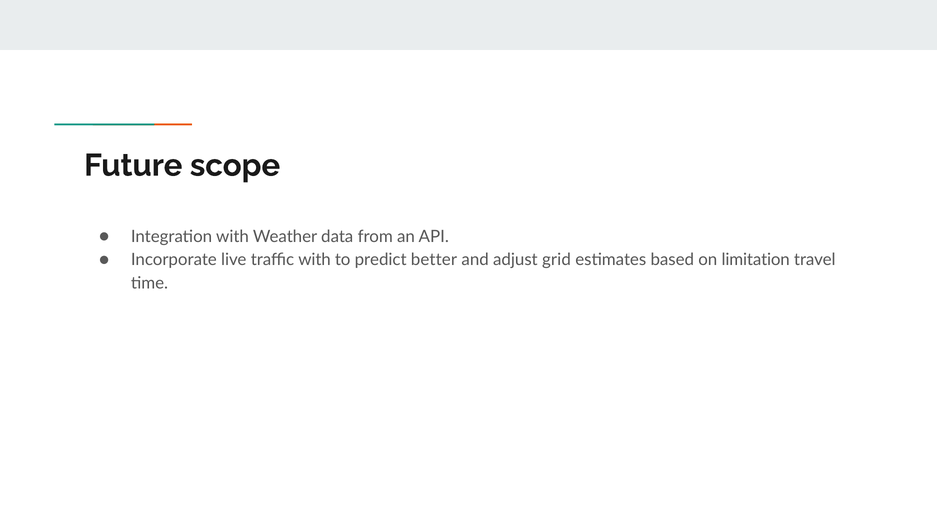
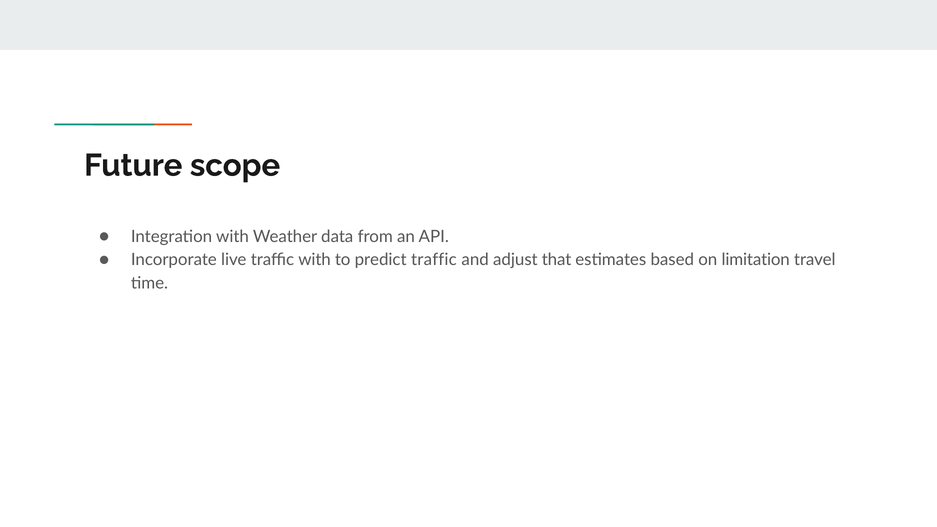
predict better: better -> traffic (434, 260)
grid: grid -> that (557, 260)
